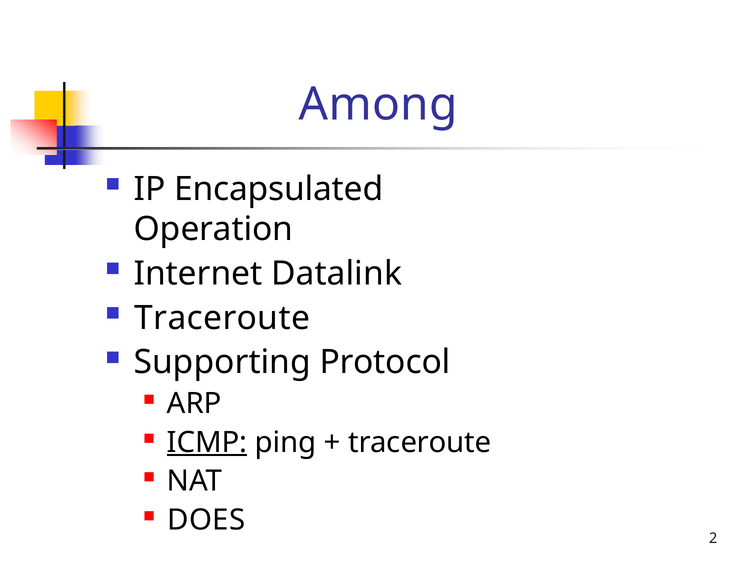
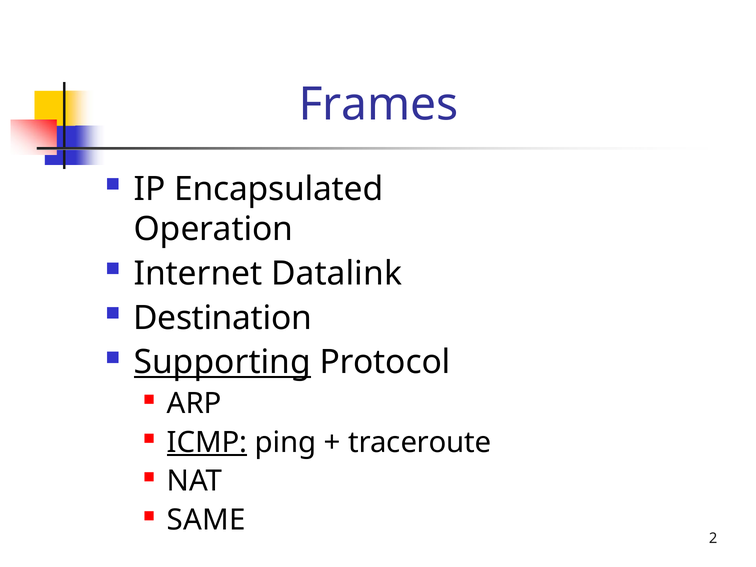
Among: Among -> Frames (378, 104)
Traceroute: Traceroute -> Destination (223, 318)
Supporting underline: none -> present (222, 362)
DOES: DOES -> SAME (206, 520)
